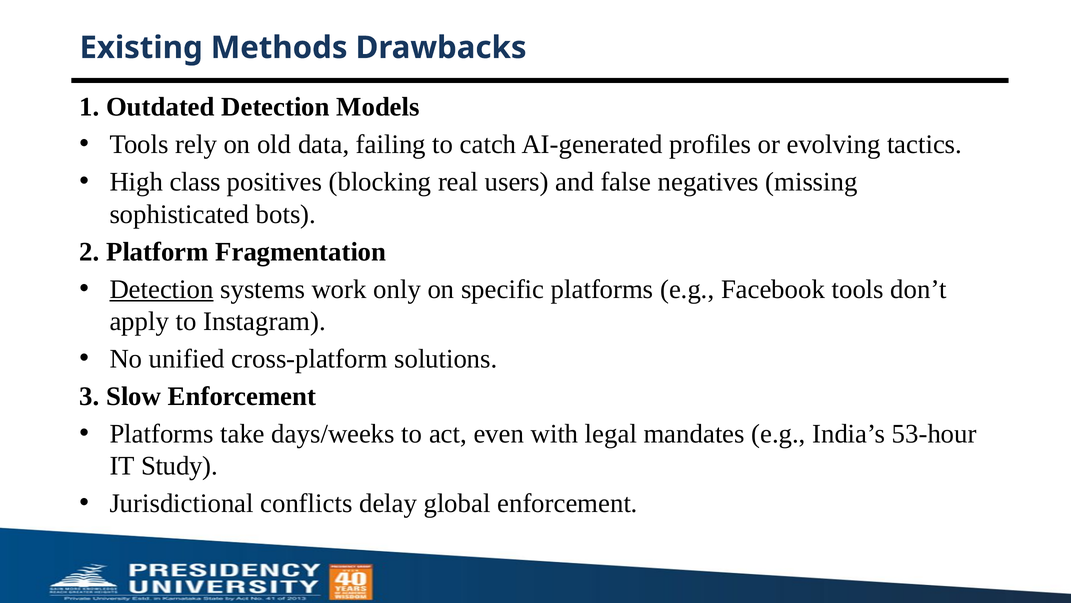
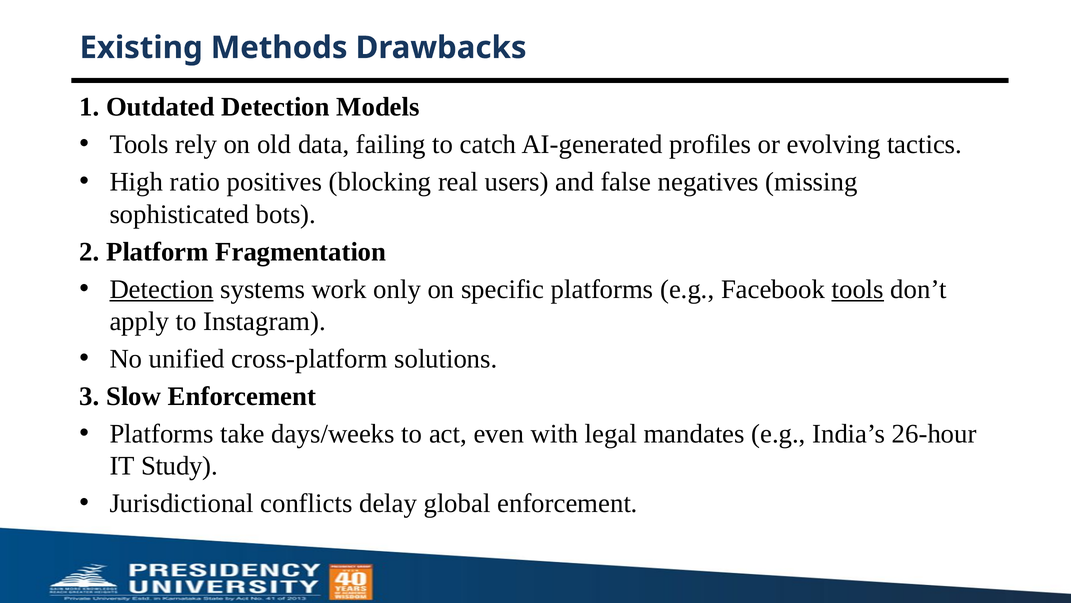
class: class -> ratio (195, 182)
tools underline: none -> present (858, 289)
53-hour: 53-hour -> 26-hour (934, 434)
